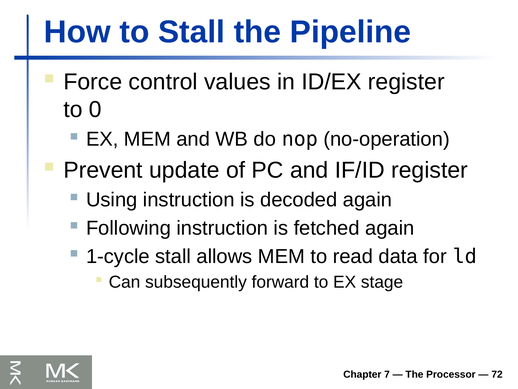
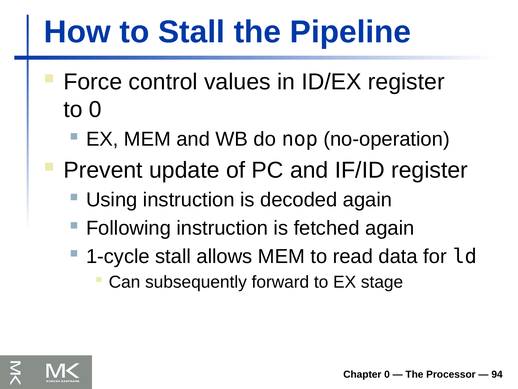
Chapter 7: 7 -> 0 (387, 374)
72: 72 -> 94 (497, 374)
